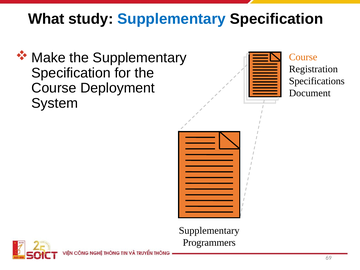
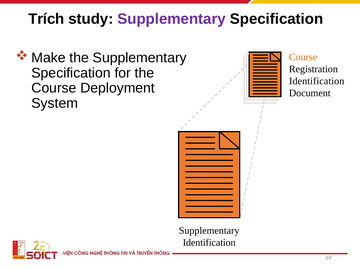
What: What -> Trích (46, 19)
Supplementary colour: blue -> purple (172, 19)
Specifications: Specifications -> Identification (317, 81)
Programmers: Programmers -> Identification (209, 243)
